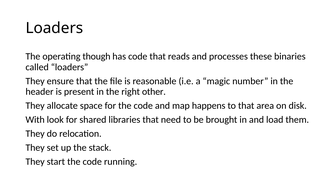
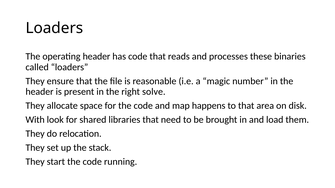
operating though: though -> header (97, 57)
other: other -> solve (154, 92)
